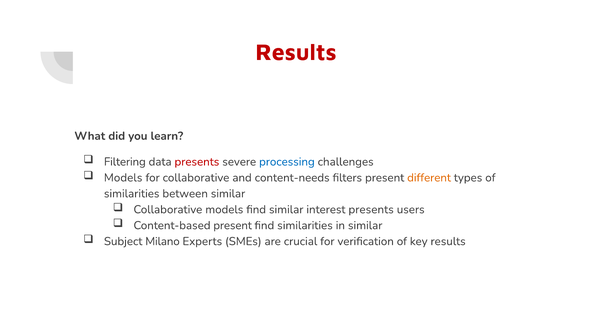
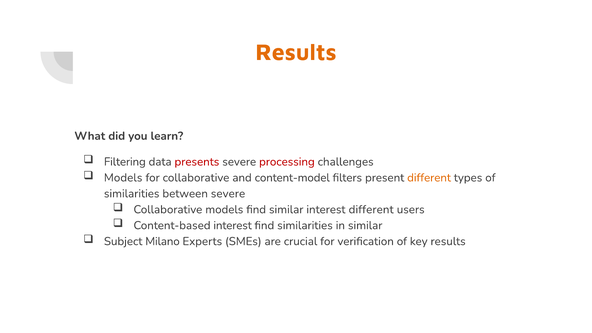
Results colour: red -> orange (296, 52)
processing colour: blue -> red (287, 162)
content-needs: content-needs -> content-model (292, 178)
between similar: similar -> severe (228, 194)
interest presents: presents -> different (371, 209)
Content-based present: present -> interest (233, 225)
